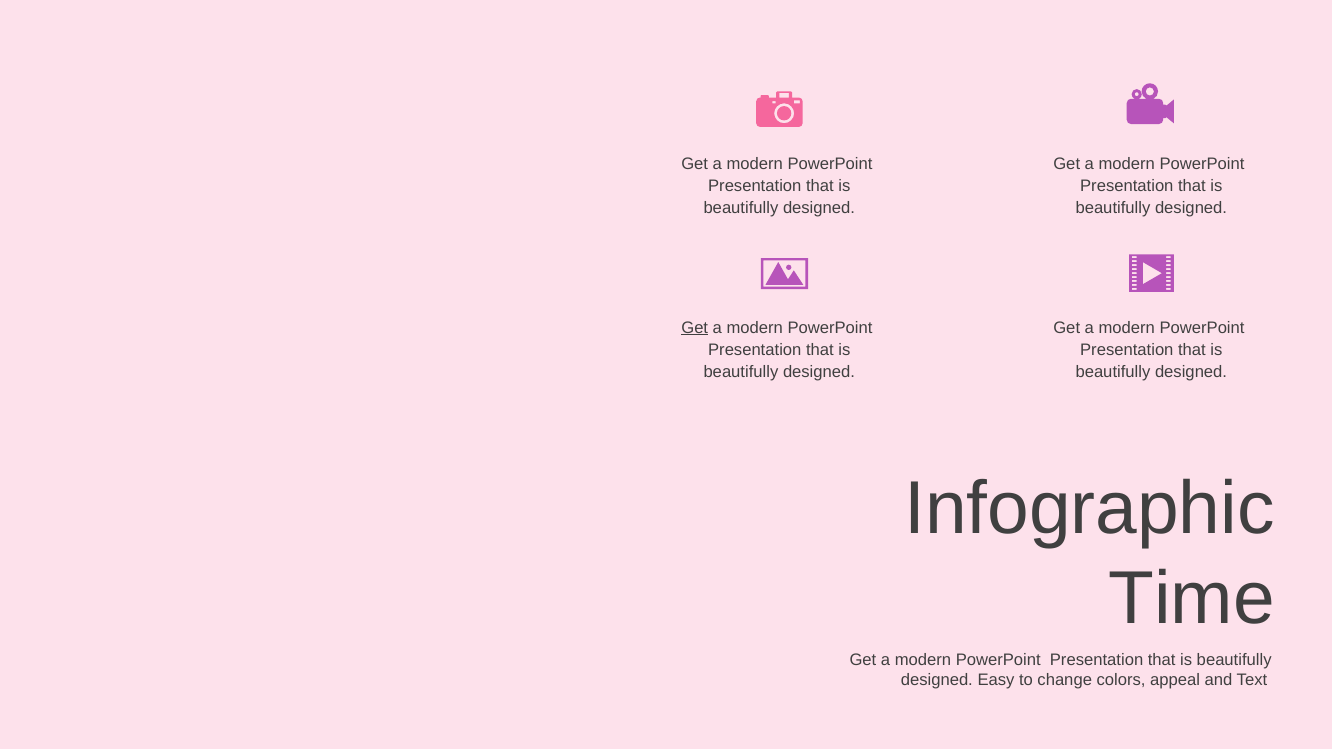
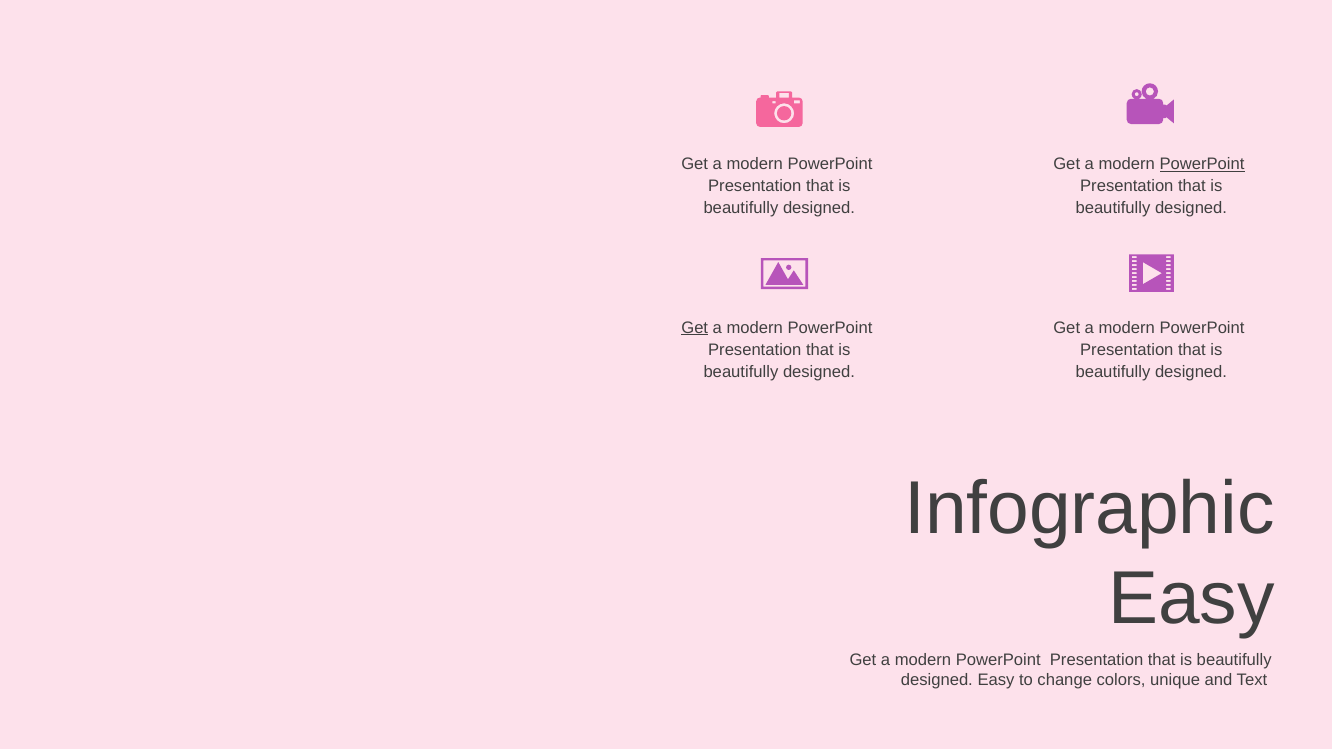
PowerPoint underline: none -> present (1202, 164)
Time: Time -> Easy (1192, 599)
appeal: appeal -> unique (1175, 681)
